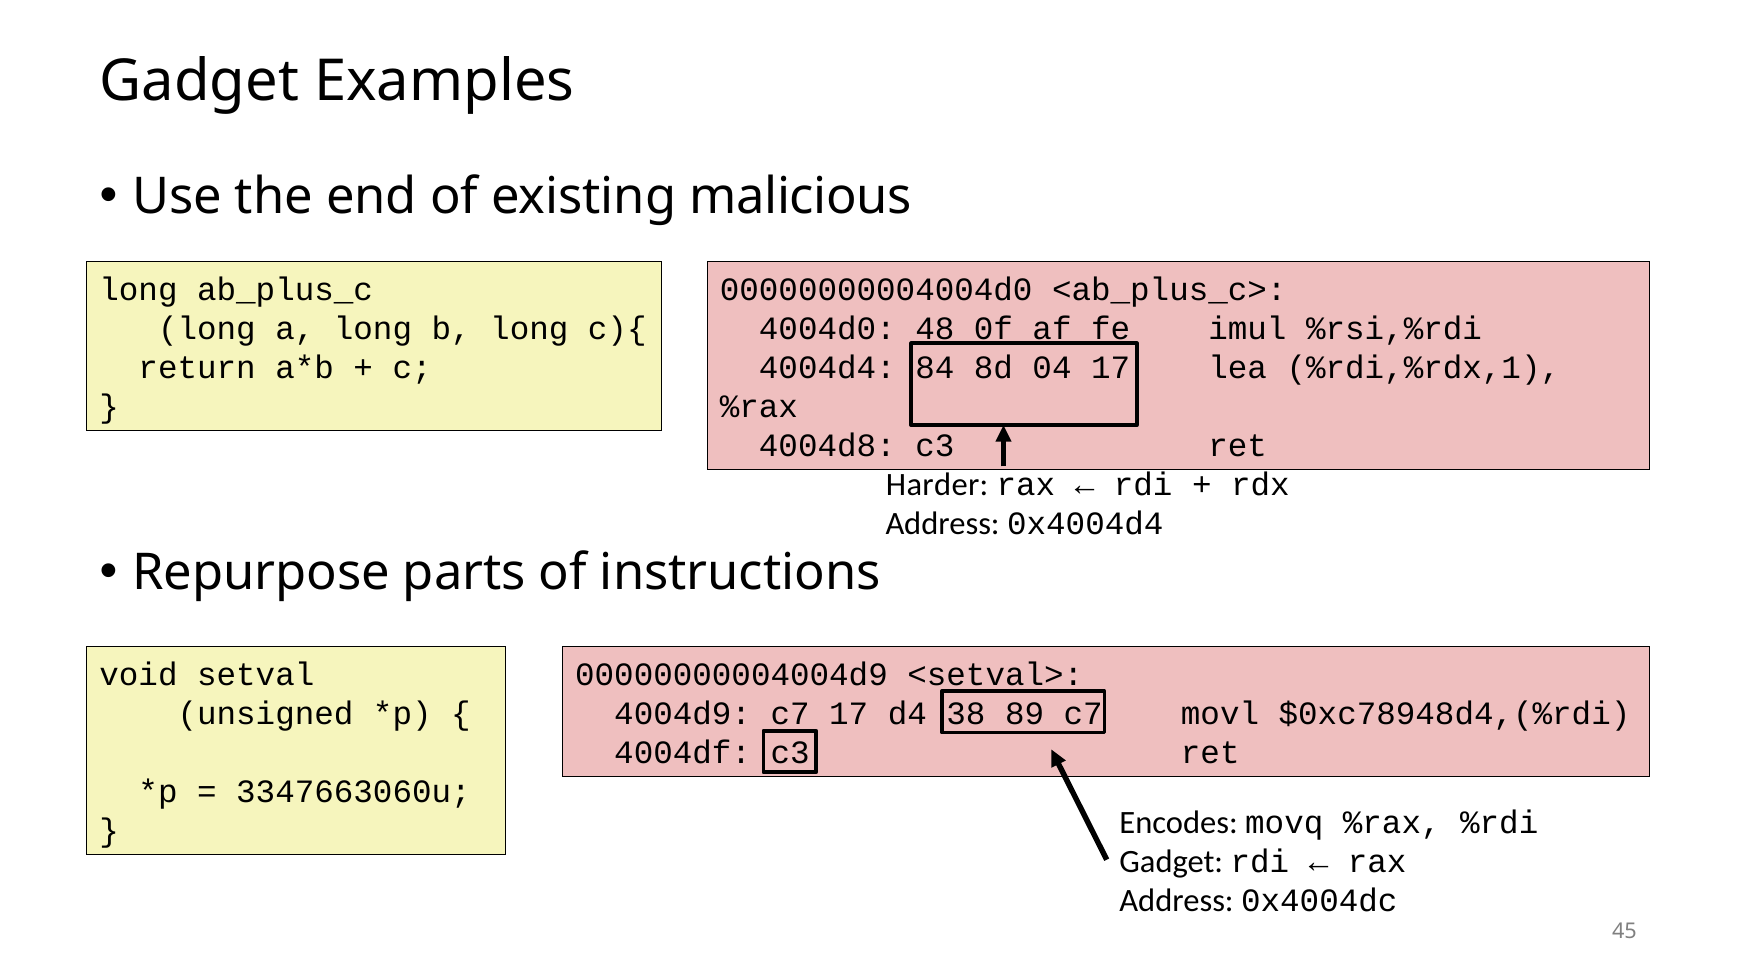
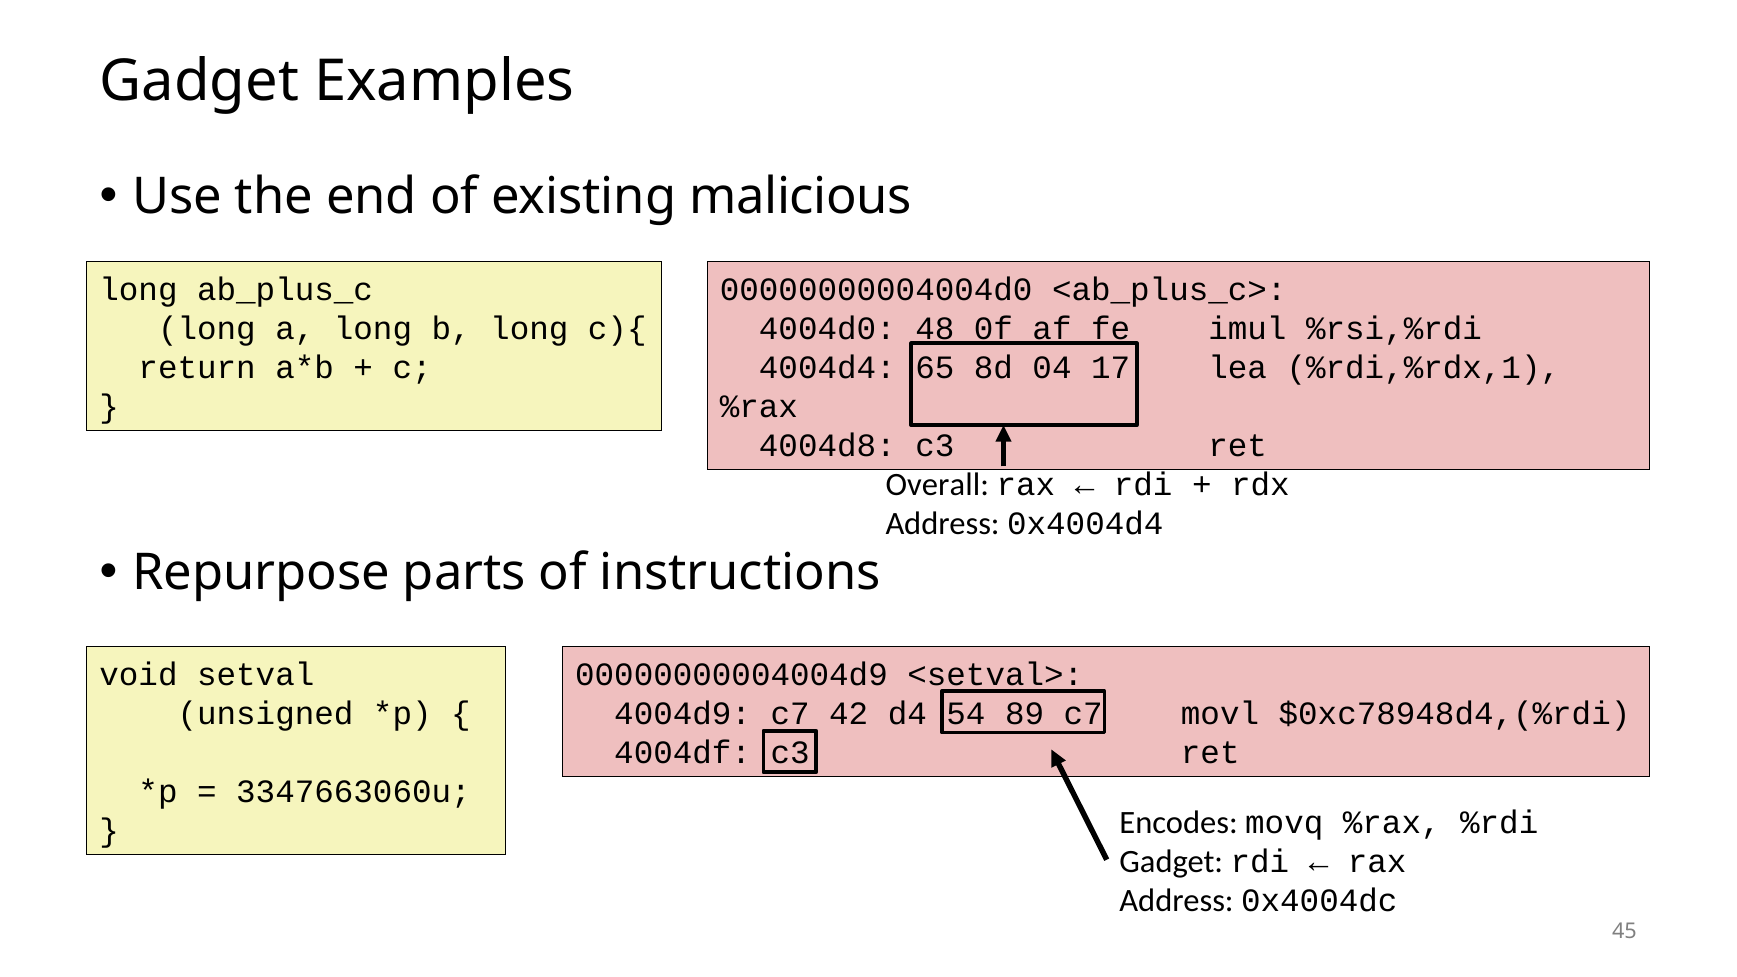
84: 84 -> 65 (935, 368)
Harder: Harder -> Overall (937, 484)
c7 17: 17 -> 42 (849, 714)
38: 38 -> 54 (966, 714)
